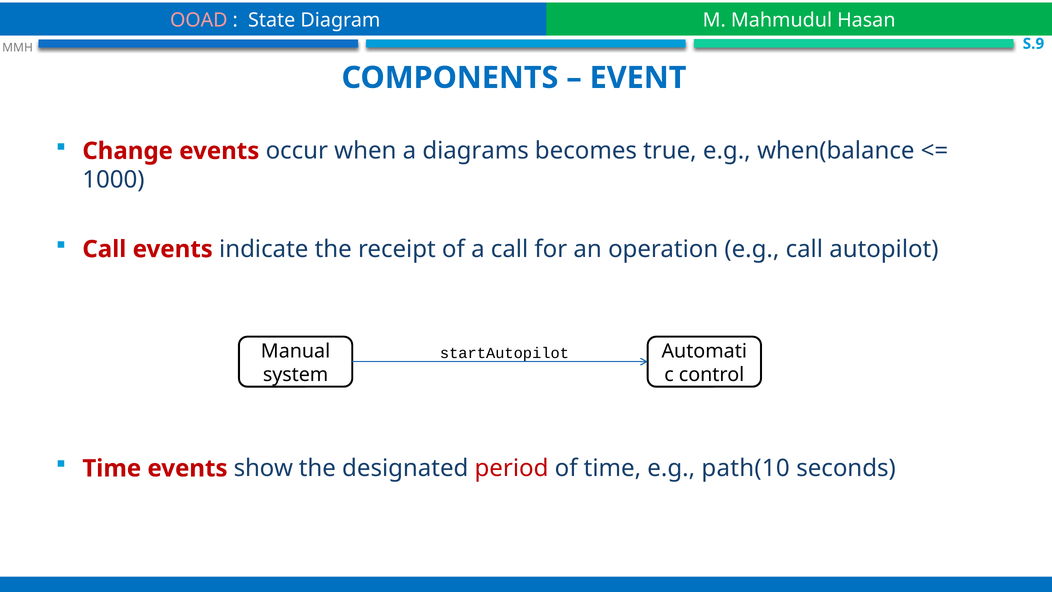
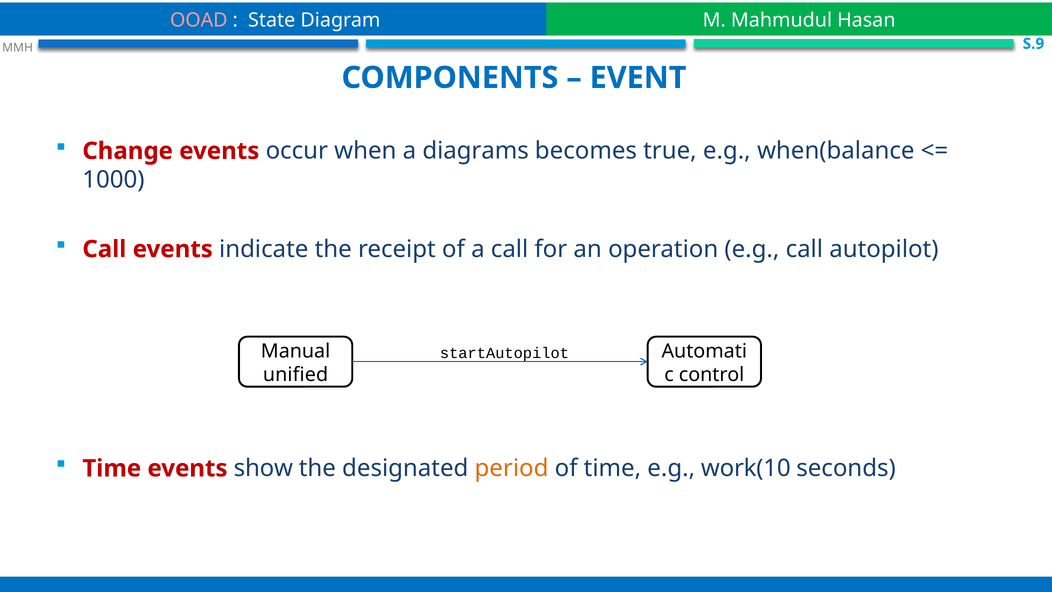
system: system -> unified (296, 375)
period colour: red -> orange (512, 468)
path(10: path(10 -> work(10 (746, 468)
